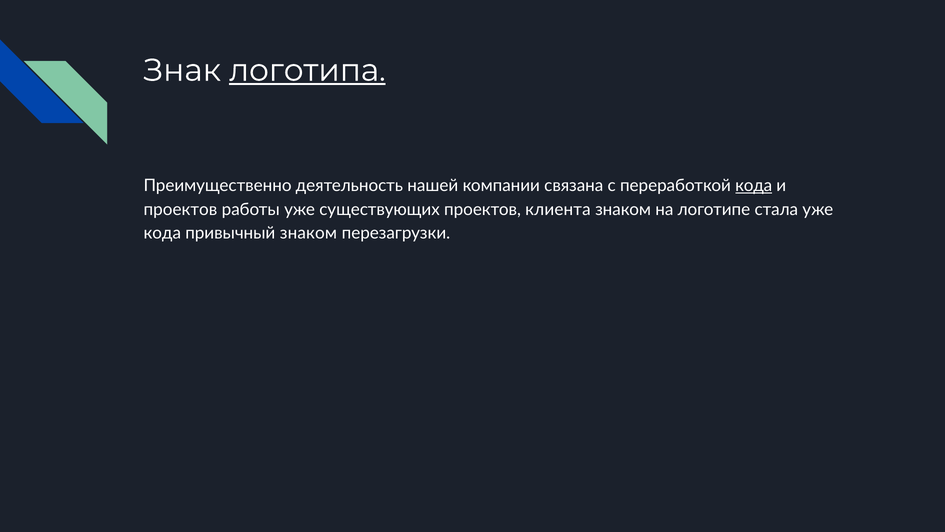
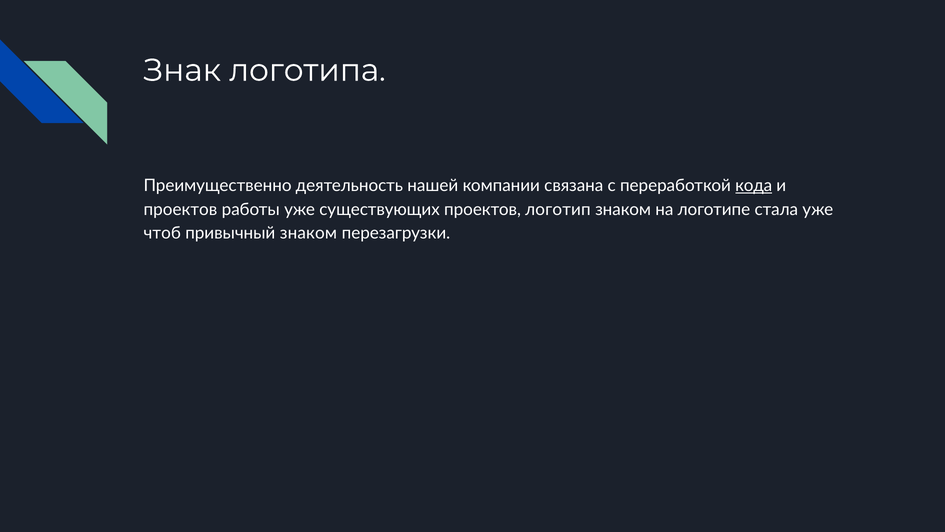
логотипа underline: present -> none (307, 70)
клиента: клиента -> логотип (558, 209)
кода: кода -> чтоб (162, 233)
